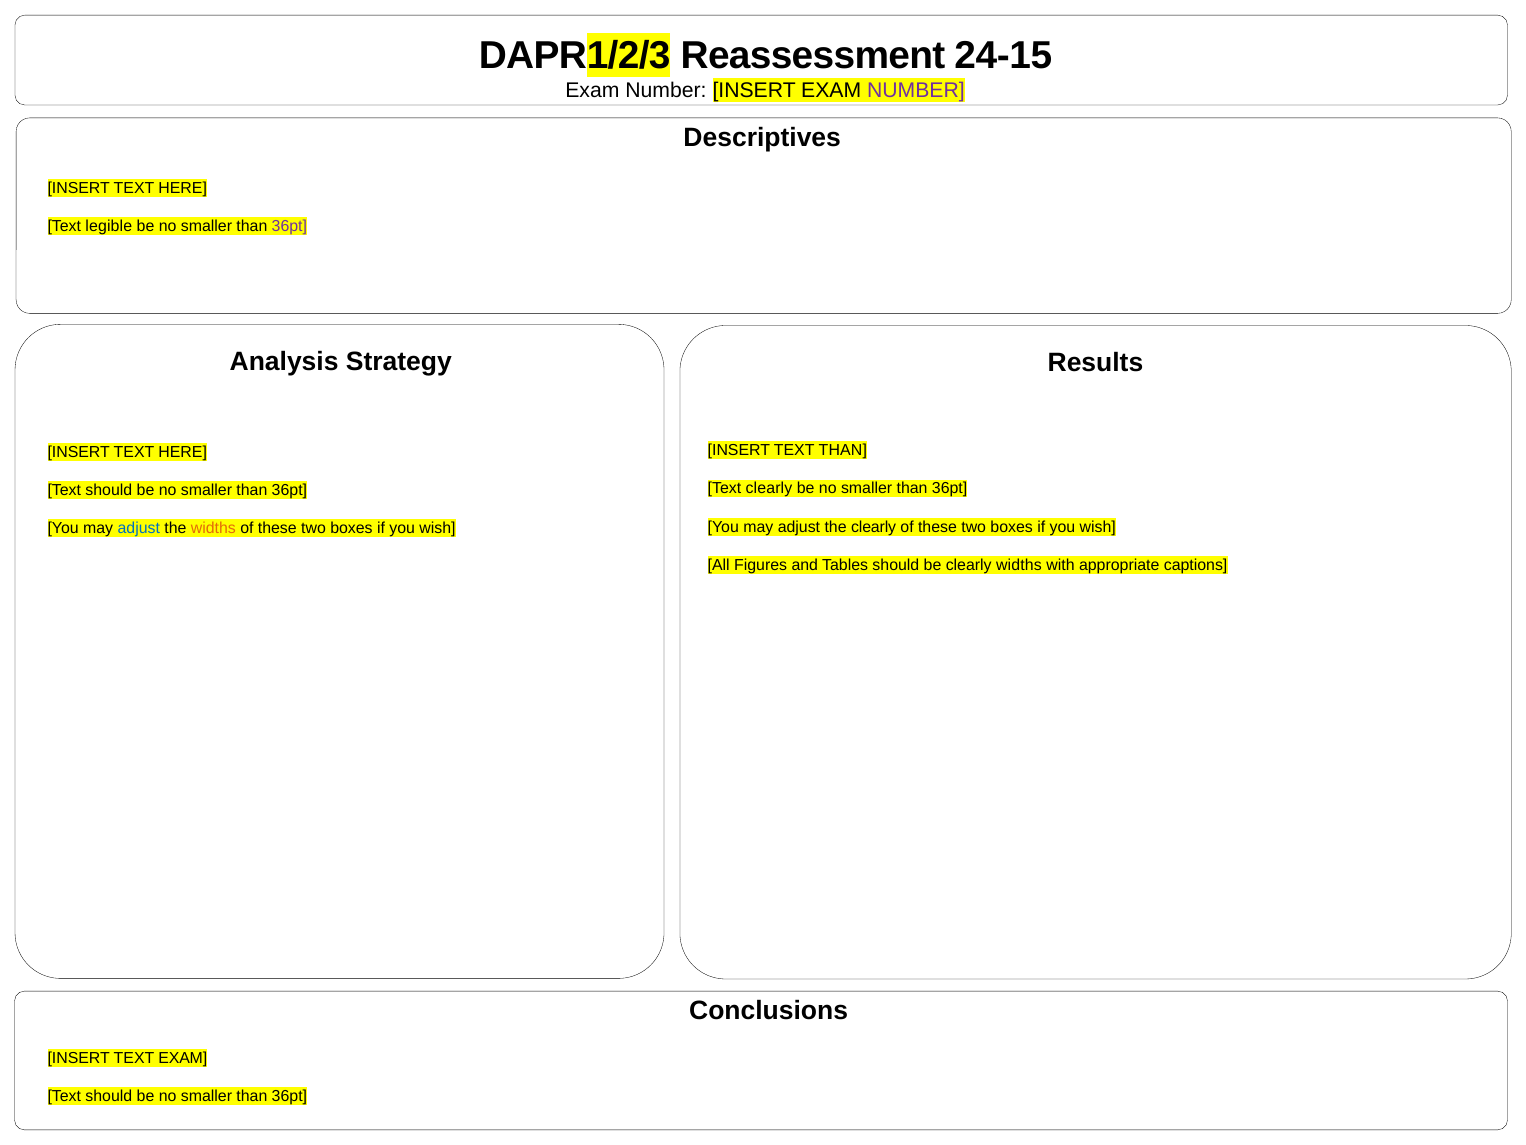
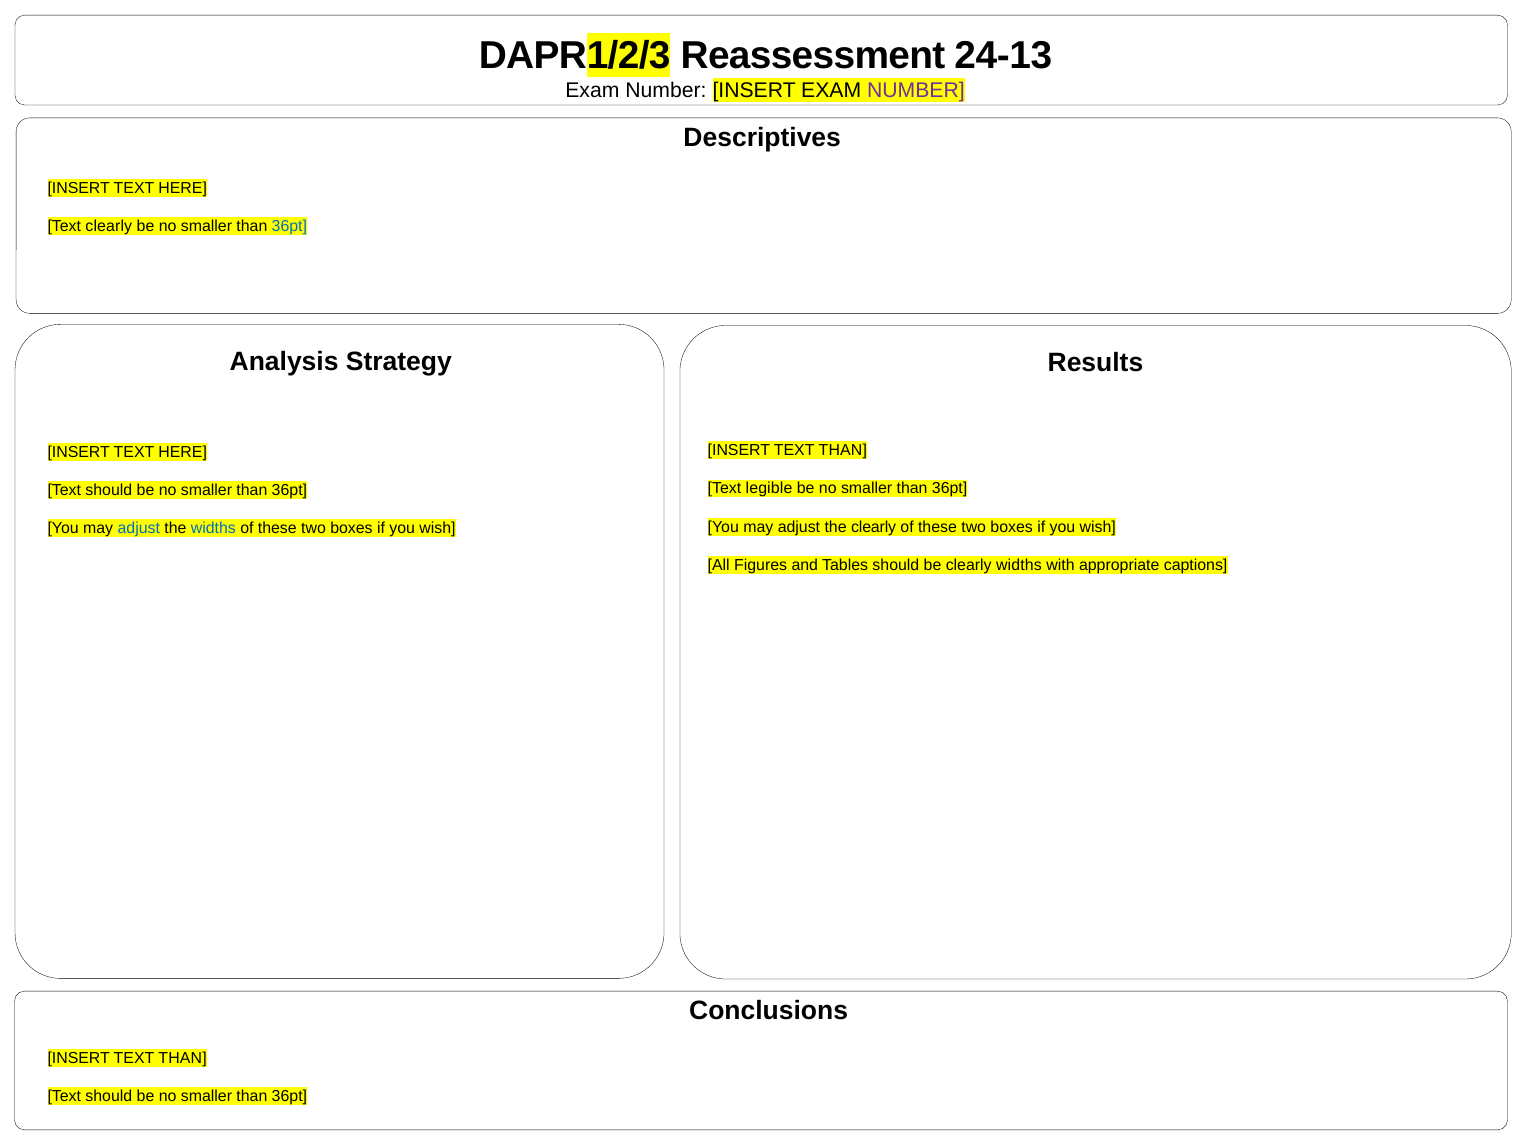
24-15: 24-15 -> 24-13 (1003, 56)
Text legible: legible -> clearly (109, 226)
36pt colour: purple -> blue (289, 226)
Text clearly: clearly -> legible (769, 489)
widths colour: orange -> blue (213, 528)
EXAM: EXAM -> THAN (183, 1058)
